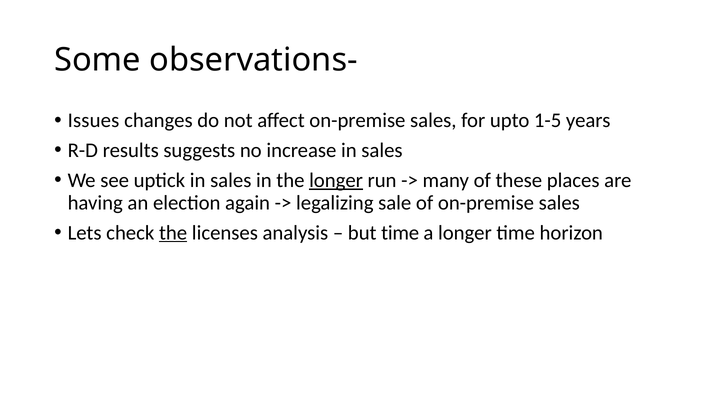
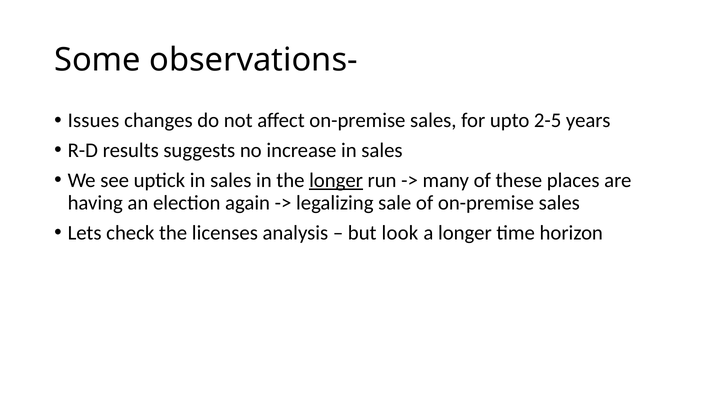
1-5: 1-5 -> 2-5 (548, 120)
the underline: present -> none (173, 232)
but time: time -> look (400, 232)
